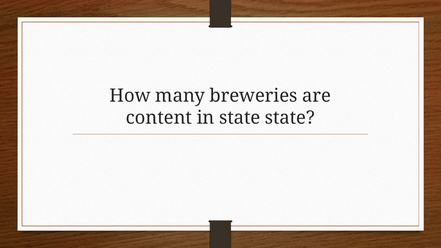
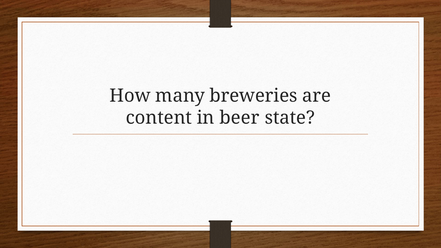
in state: state -> beer (240, 118)
